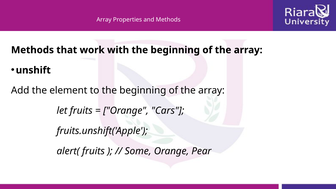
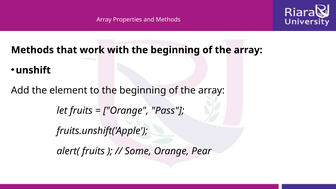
Cars: Cars -> Pass (168, 111)
